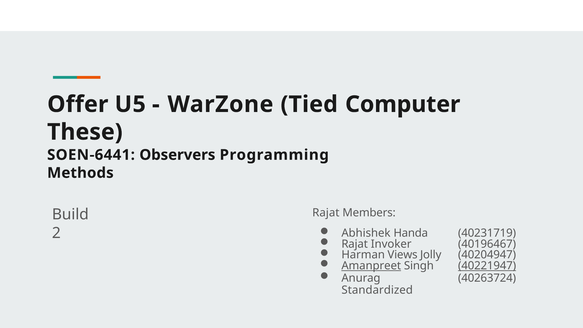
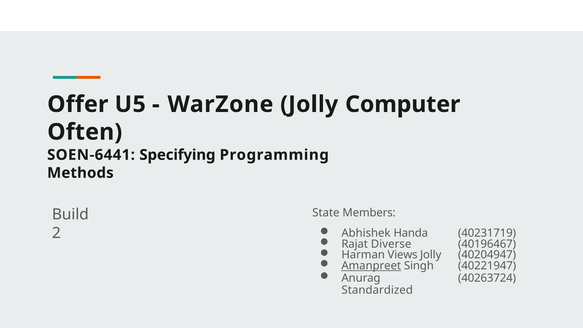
WarZone Tied: Tied -> Jolly (309, 104)
These: These -> Often (85, 132)
Observers: Observers -> Specifying (177, 155)
Rajat: Rajat -> State (326, 213)
Invoker: Invoker -> Diverse (391, 244)
40221947 underline: present -> none (487, 266)
